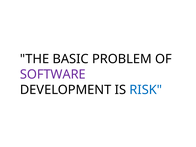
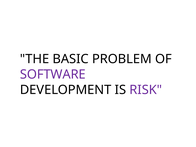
RISK colour: blue -> purple (146, 90)
